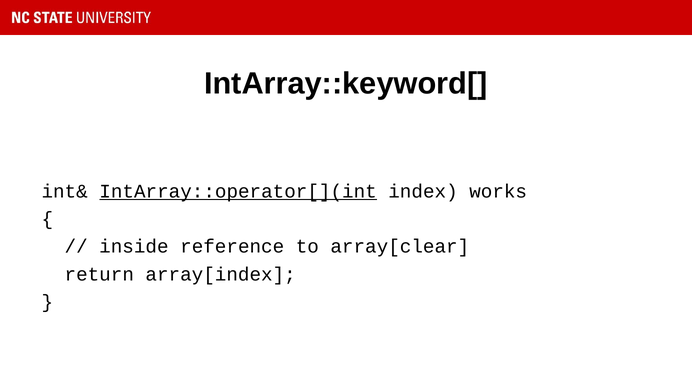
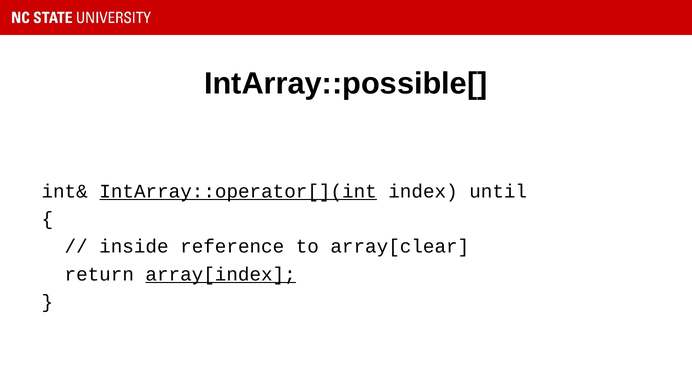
IntArray::keyword[: IntArray::keyword[ -> IntArray::possible[ (346, 84)
works: works -> until (498, 191)
array[index underline: none -> present (221, 274)
